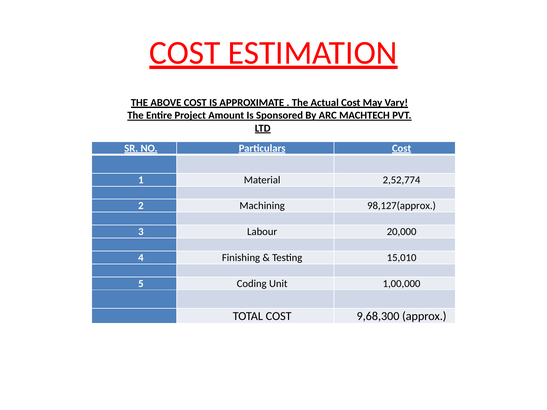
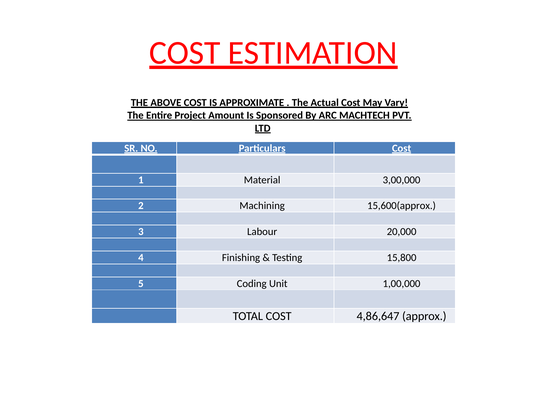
2,52,774: 2,52,774 -> 3,00,000 (402, 180)
98,127(approx: 98,127(approx -> 15,600(approx (402, 206)
15,010: 15,010 -> 15,800 (402, 258)
9,68,300: 9,68,300 -> 4,86,647 (378, 316)
